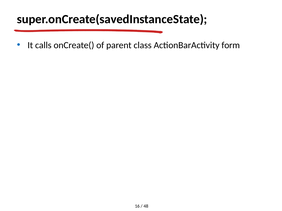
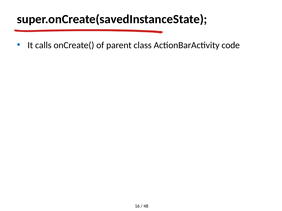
form: form -> code (231, 45)
